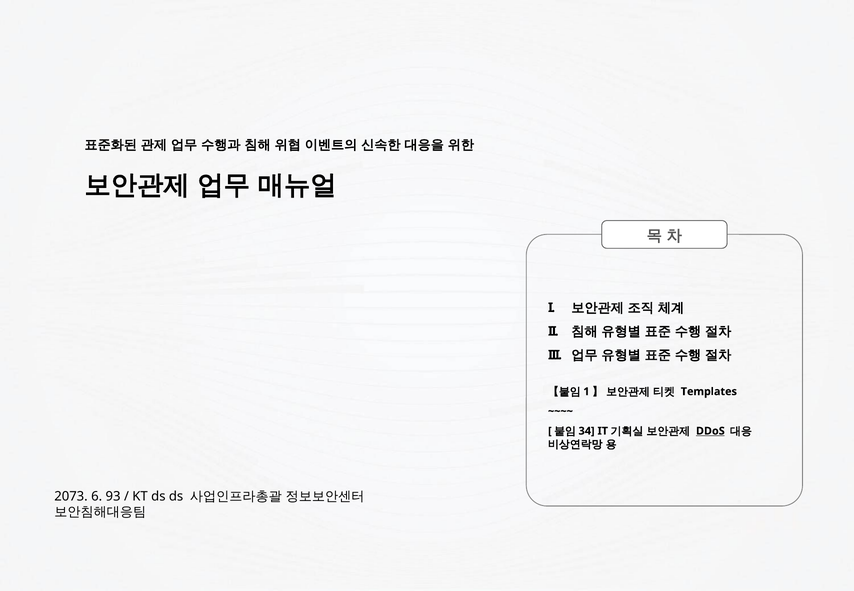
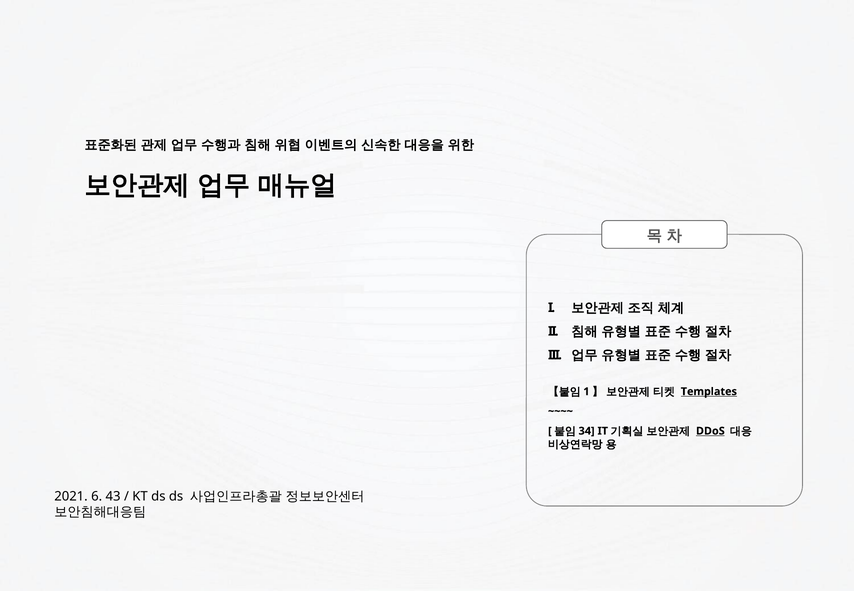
Templates underline: none -> present (709, 392)
2073: 2073 -> 2021 (71, 497)
93: 93 -> 43 (113, 497)
